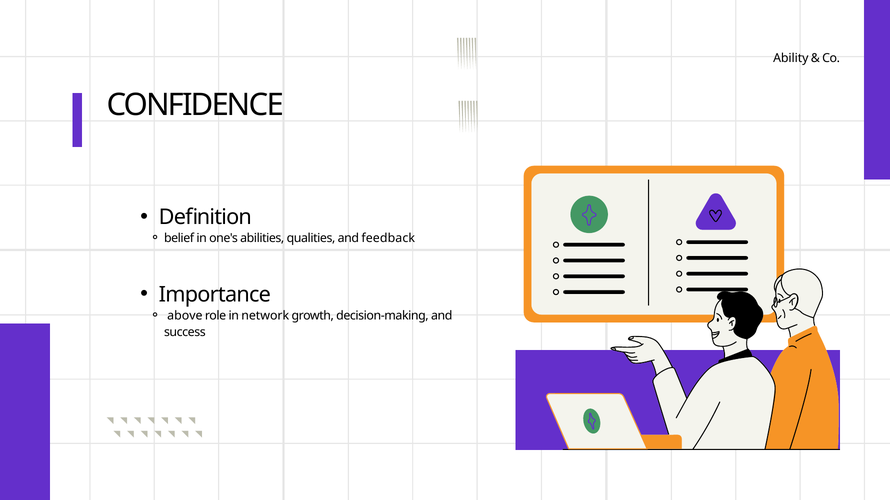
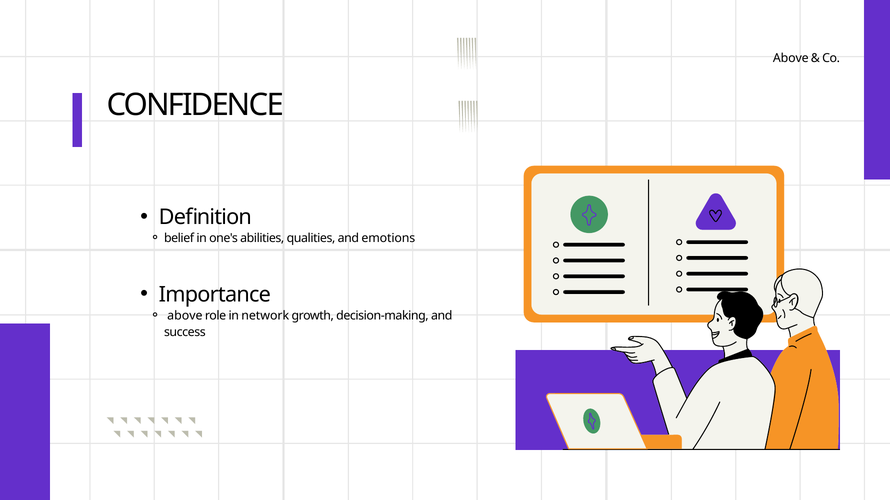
Ability: Ability -> Above (791, 58)
feedback: feedback -> emotions (388, 239)
